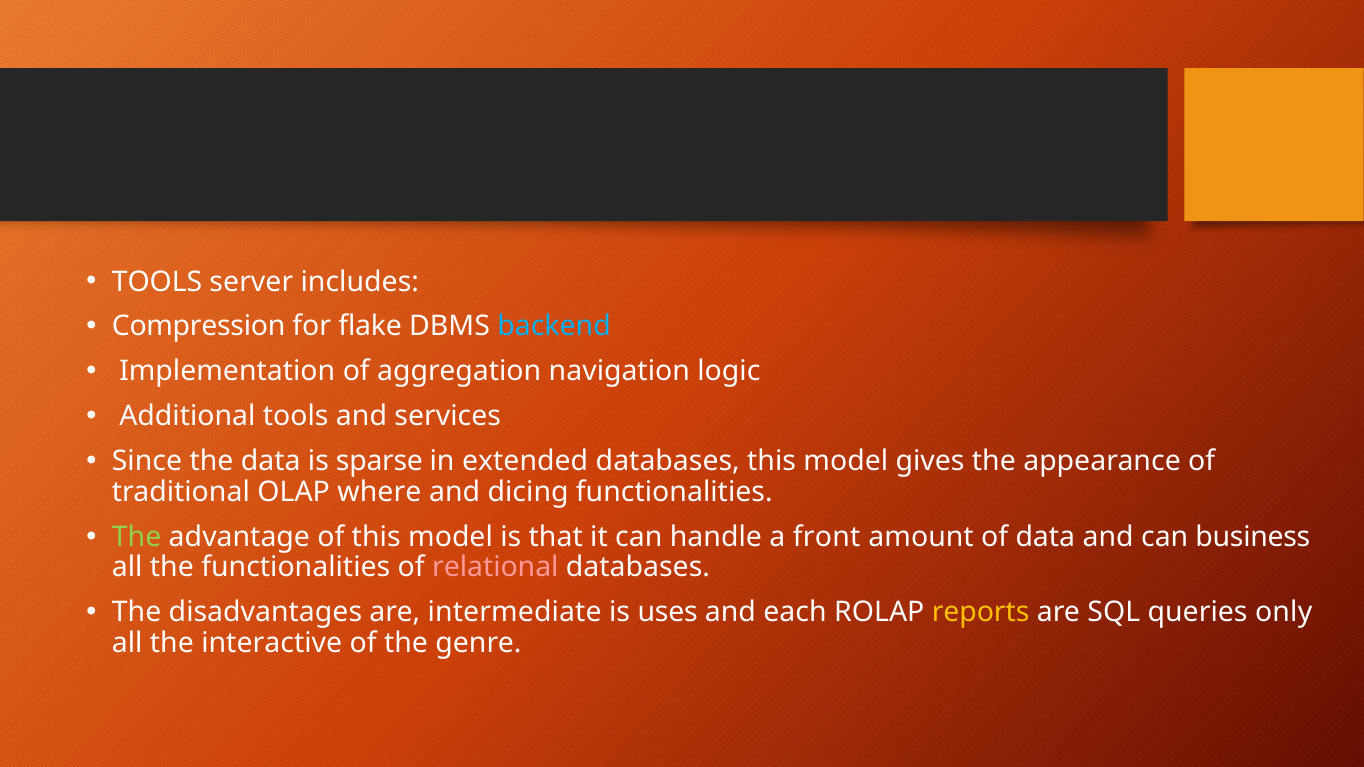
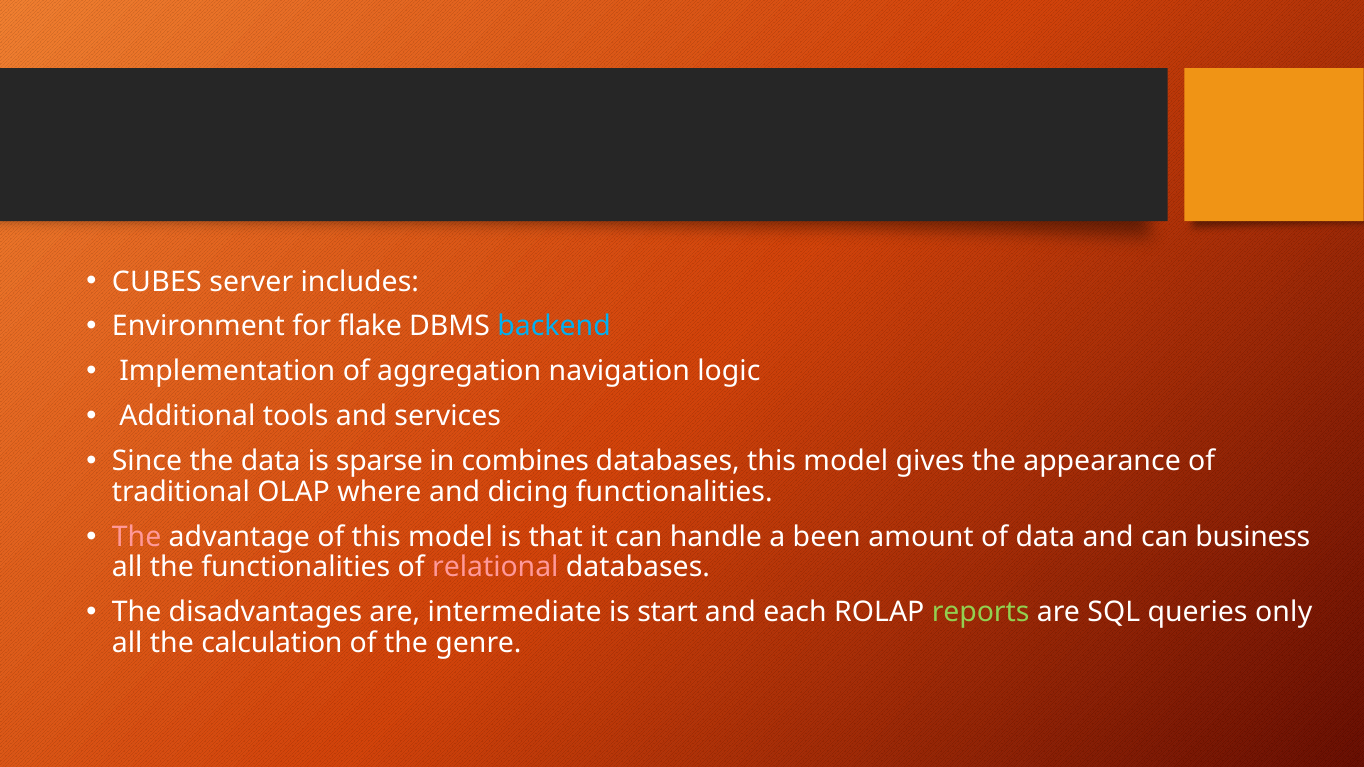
TOOLS: TOOLS -> CUBES (157, 282)
Compression: Compression -> Environment (198, 327)
extended: extended -> combines (525, 461)
The colour: light green -> pink (137, 537)
front: front -> been (827, 537)
uses: uses -> start (668, 613)
reports colour: yellow -> light green (981, 613)
interactive: interactive -> calculation (272, 643)
